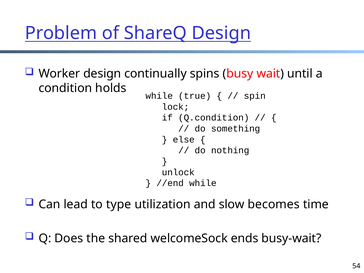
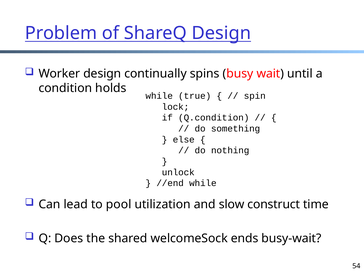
type: type -> pool (119, 204)
becomes: becomes -> construct (274, 204)
